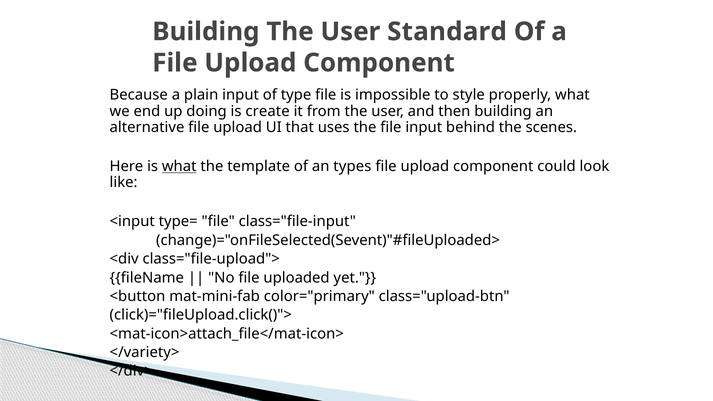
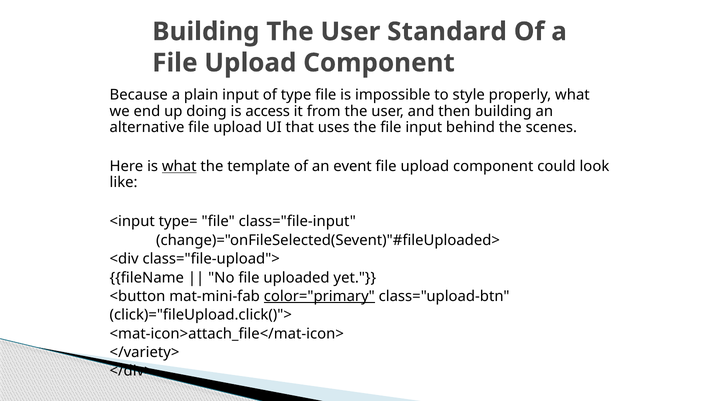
create: create -> access (268, 111)
types: types -> event (353, 166)
color="primary underline: none -> present (319, 296)
